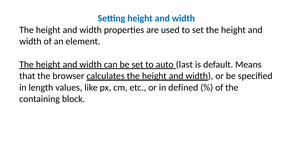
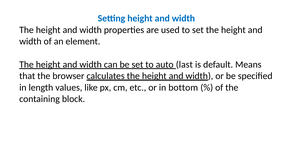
defined: defined -> bottom (183, 87)
